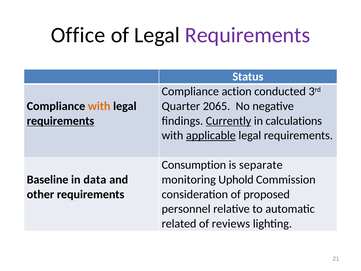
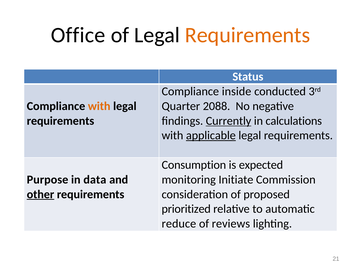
Requirements colour: purple -> orange (248, 35)
action: action -> inside (237, 91)
2065: 2065 -> 2088 (217, 106)
requirements underline: present -> none (60, 121)
separate: separate -> expected (261, 165)
Baseline: Baseline -> Purpose (48, 179)
Uphold: Uphold -> Initiate (236, 179)
other underline: none -> present (40, 194)
personnel: personnel -> prioritized (186, 209)
related: related -> reduce (179, 223)
